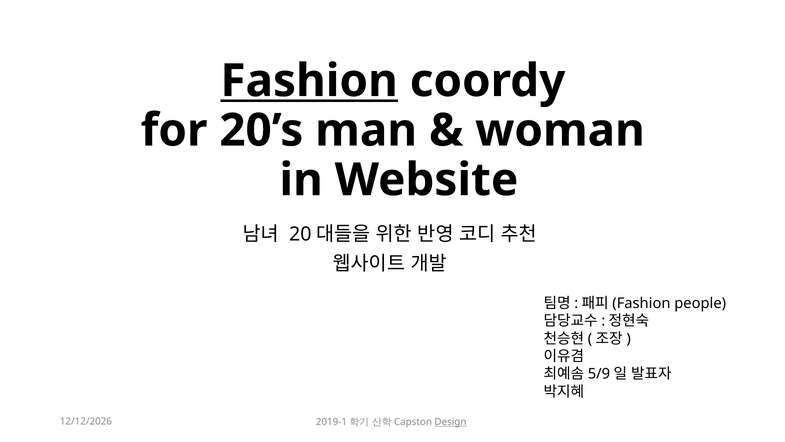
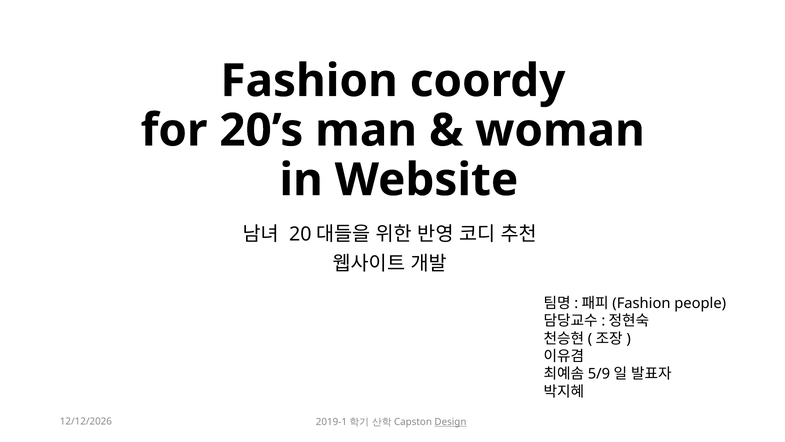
Fashion underline: present -> none (309, 81)
